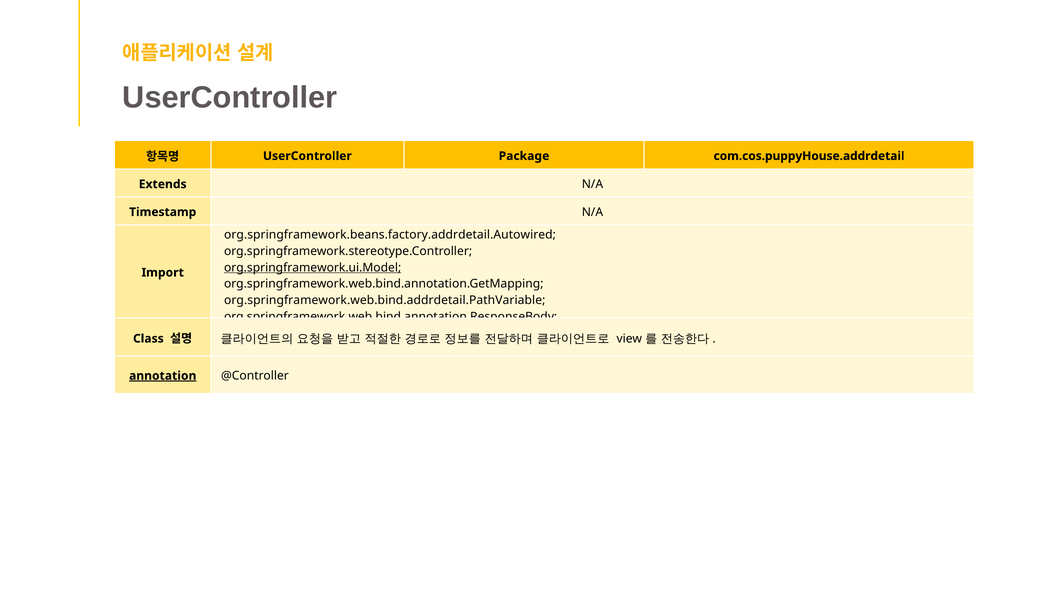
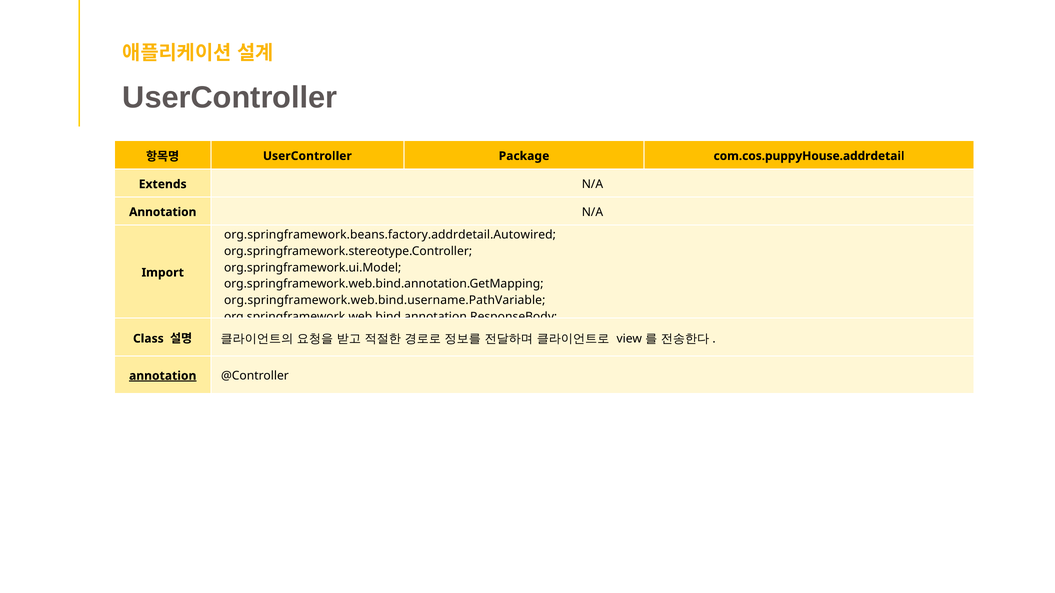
Timestamp: Timestamp -> Annotation (163, 212)
org.springframework.ui.Model underline: present -> none (313, 268)
org.springframework.web.bind.addrdetail.PathVariable: org.springframework.web.bind.addrdetail.PathVariable -> org.springframework.web.bind.username.PathVariable (385, 301)
